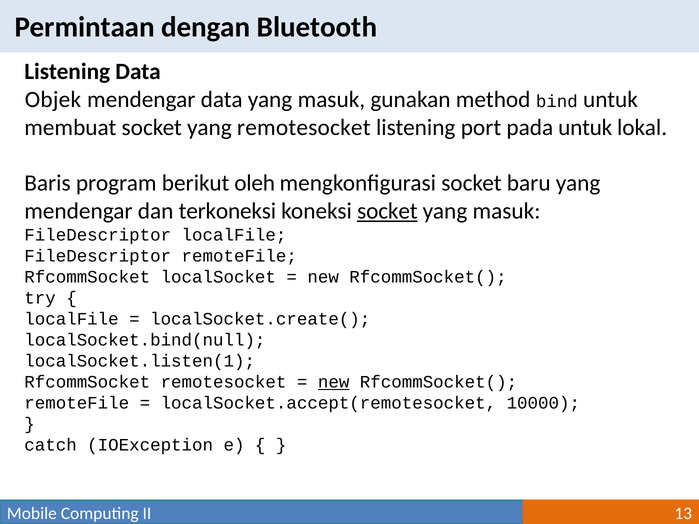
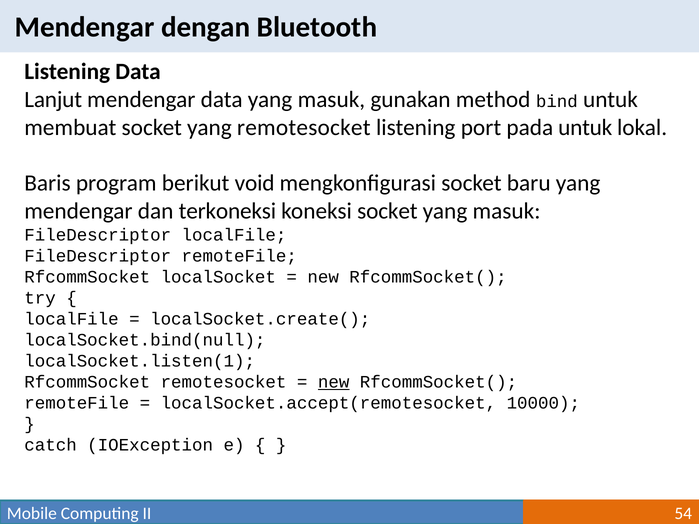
Permintaan: Permintaan -> Mendengar (85, 27)
Objek: Objek -> Lanjut (53, 99)
oleh: oleh -> void (255, 183)
socket underline: present -> none (387, 211)
13: 13 -> 54 (683, 514)
